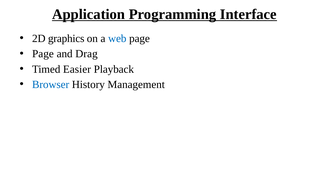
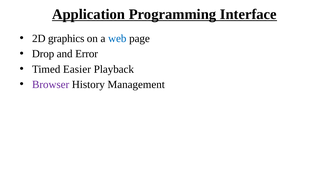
Page: Page -> Drop (43, 54)
Drag: Drag -> Error (87, 54)
Browser colour: blue -> purple (51, 85)
